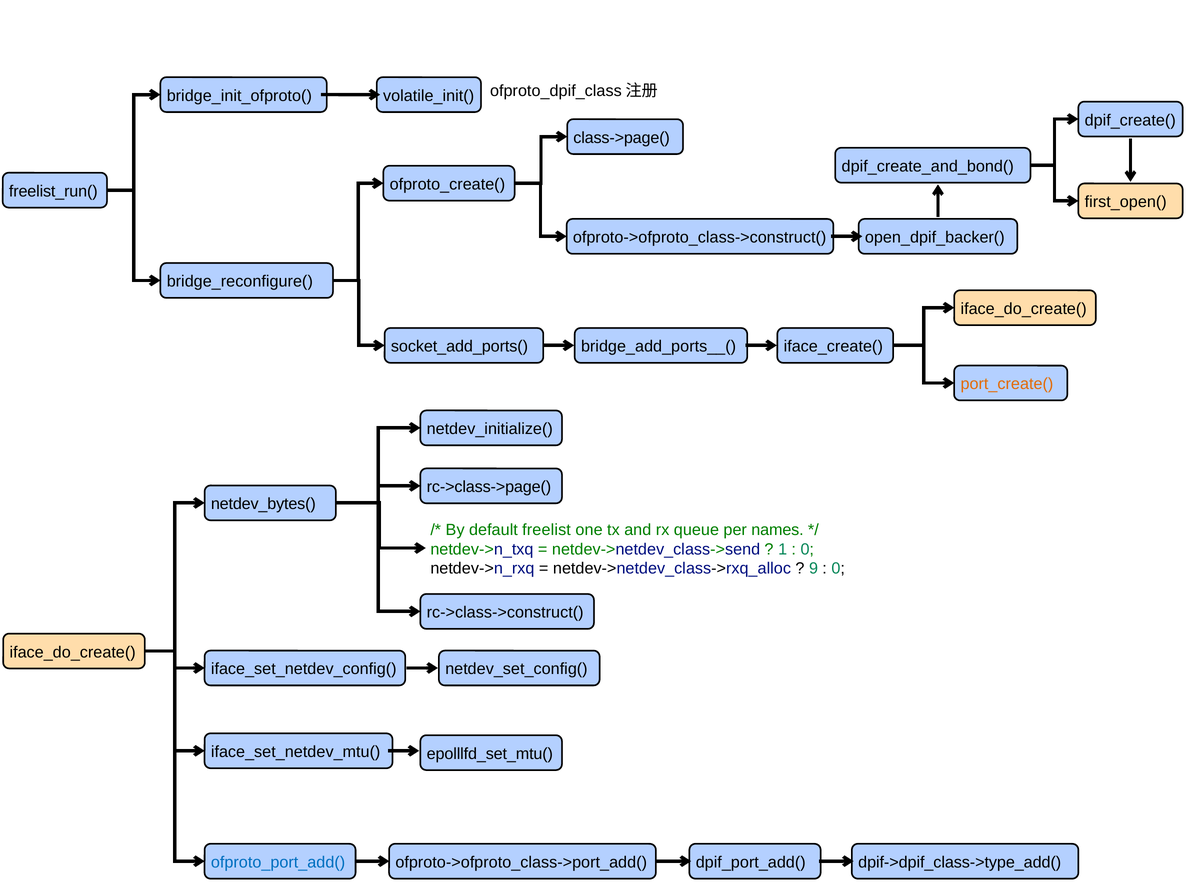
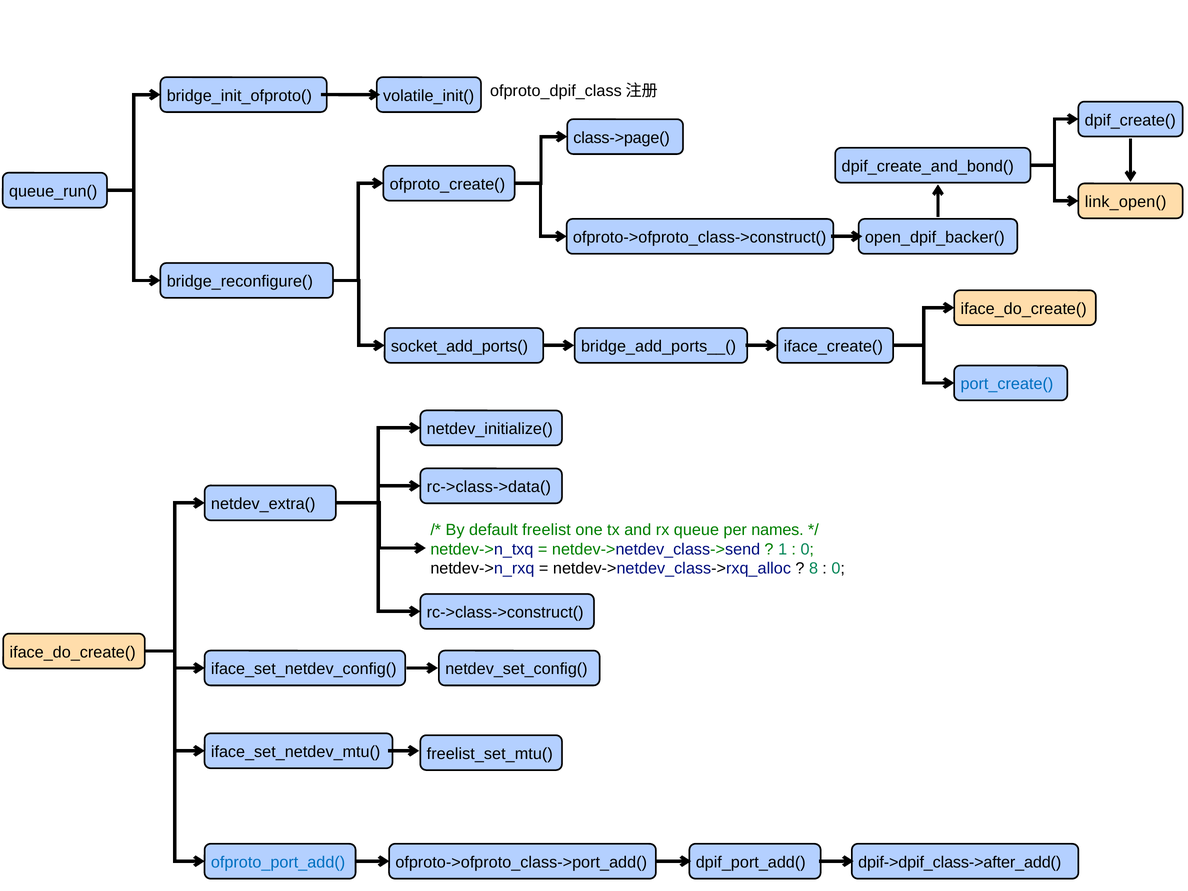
freelist_run(: freelist_run( -> queue_run( (53, 191)
first_open(: first_open( -> link_open( (1126, 202)
port_create( colour: orange -> blue (1007, 384)
rc->class->page(: rc->class->page( -> rc->class->data( (489, 487)
netdev_bytes(: netdev_bytes( -> netdev_extra( (263, 504)
9: 9 -> 8 (814, 569)
epolllfd_set_mtu(: epolllfd_set_mtu( -> freelist_set_mtu( (490, 754)
dpif->dpif_class->type_add(: dpif->dpif_class->type_add( -> dpif->dpif_class->after_add( (960, 862)
